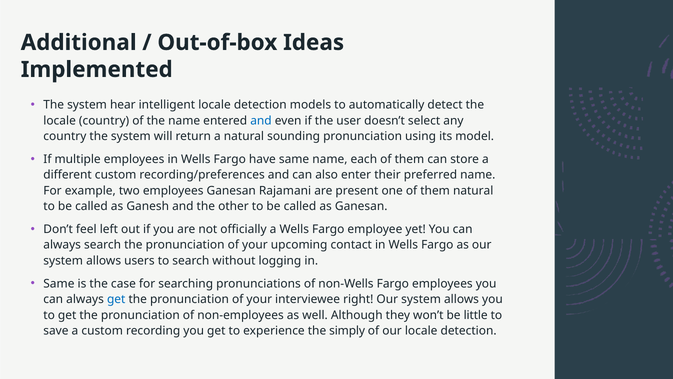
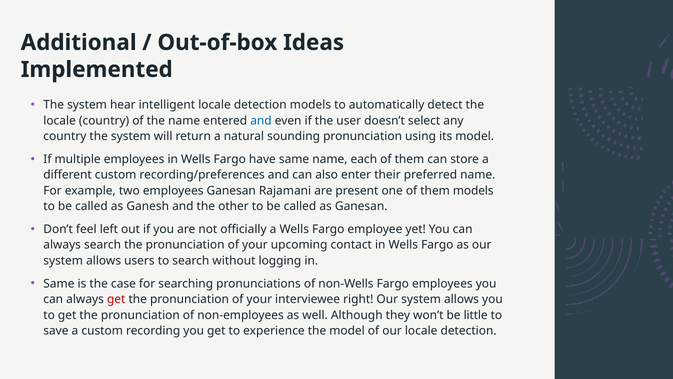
them natural: natural -> models (473, 191)
get colour: blue -> red (116, 299)
the simply: simply -> model (347, 330)
